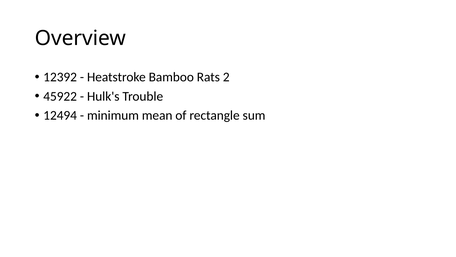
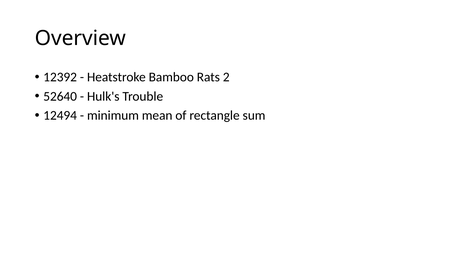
45922: 45922 -> 52640 (60, 96)
